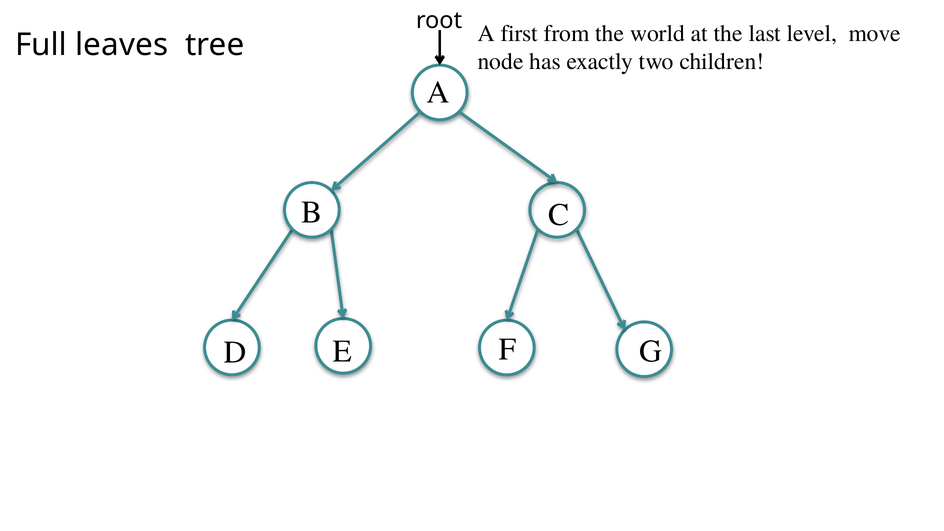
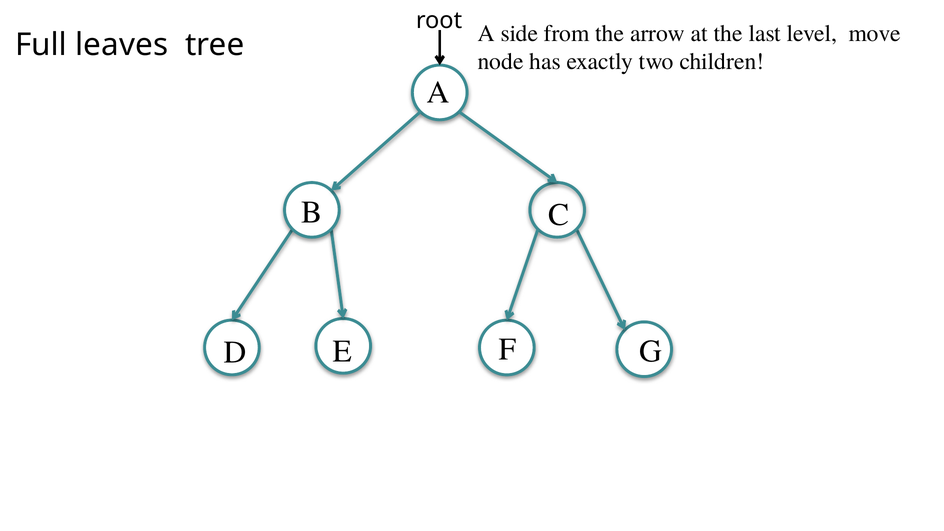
first: first -> side (519, 33)
world: world -> arrow (658, 33)
